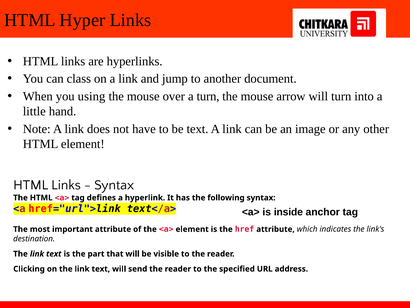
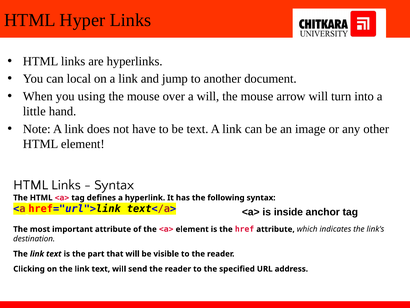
class: class -> local (79, 79)
a turn: turn -> will (208, 96)
